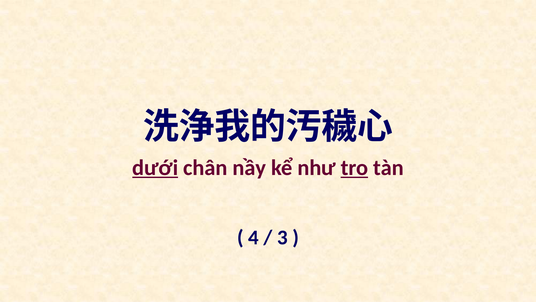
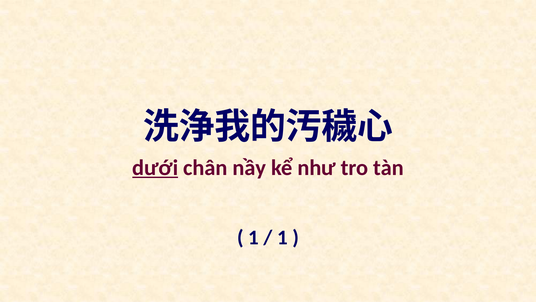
tro underline: present -> none (354, 168)
4: 4 -> 1 (254, 237)
3: 3 -> 1 (282, 237)
